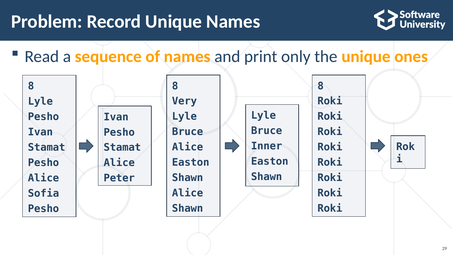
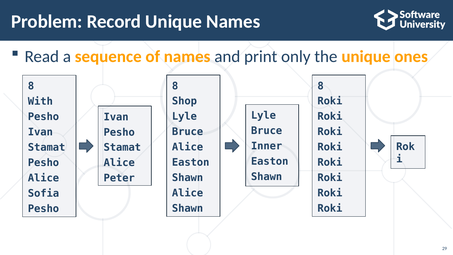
Very: Very -> Shop (184, 101)
Lyle: Lyle -> With (40, 101)
